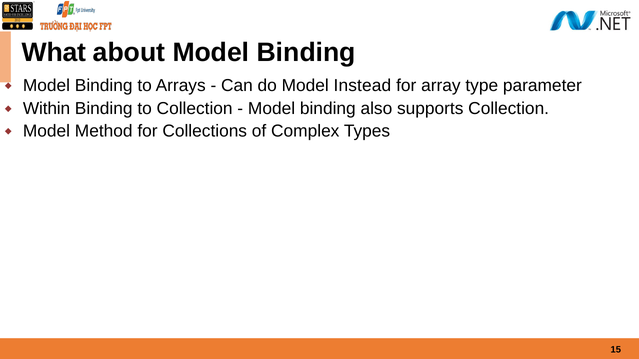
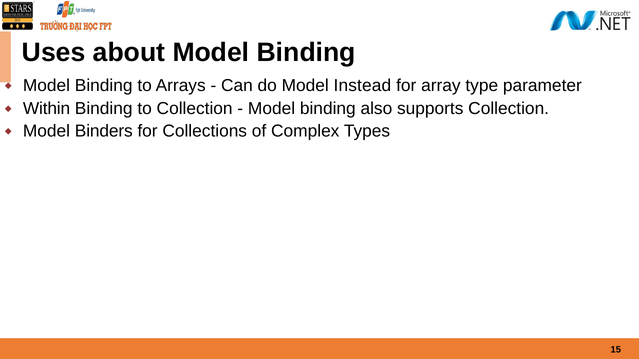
What: What -> Uses (54, 52)
Method: Method -> Binders (104, 131)
